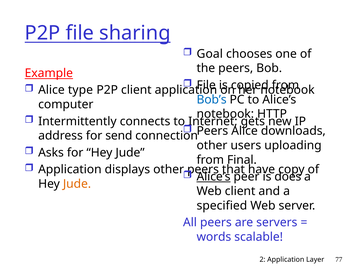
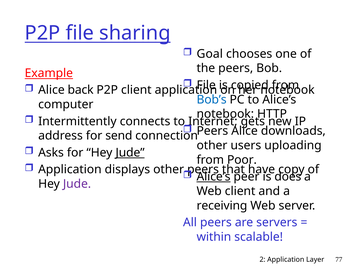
type: type -> back (81, 90)
Jude underline: none -> present (130, 152)
Final: Final -> Poor (242, 160)
Jude colour: orange -> purple (77, 184)
specified: specified -> receiving (222, 205)
words: words -> within (214, 237)
